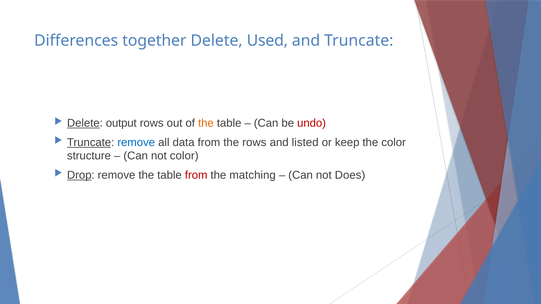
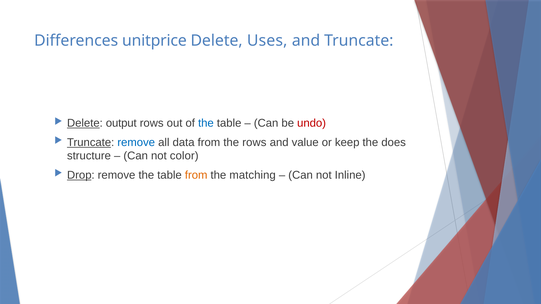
together: together -> unitprice (154, 41)
Used: Used -> Uses (267, 41)
the colour: orange -> blue (206, 123)
listed: listed -> value (305, 142)
the color: color -> does (394, 142)
from colour: red -> orange (196, 175)
Does: Does -> Inline (350, 175)
